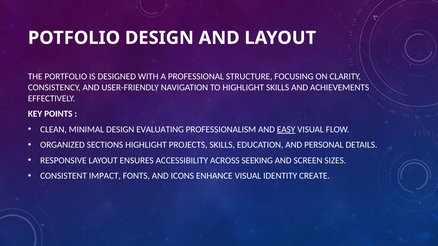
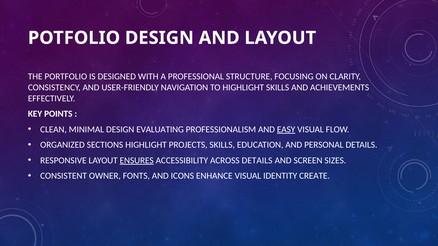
ENSURES underline: none -> present (137, 161)
ACROSS SEEKING: SEEKING -> DETAILS (257, 161)
IMPACT: IMPACT -> OWNER (105, 176)
